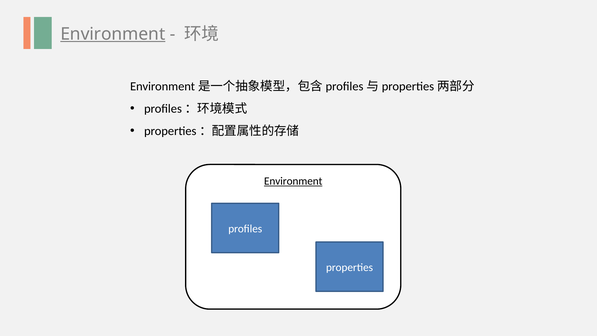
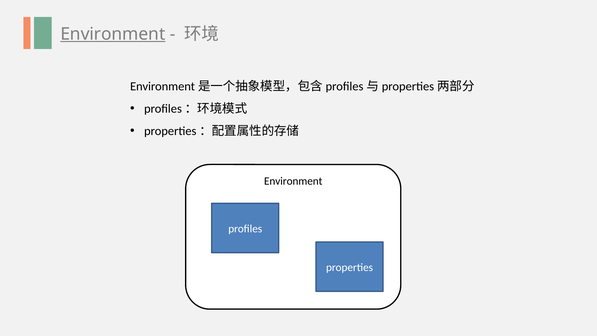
Environment underline: present -> none (293, 181)
